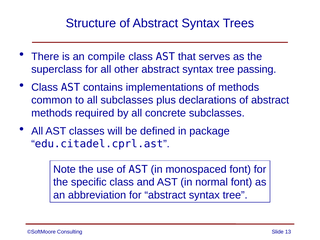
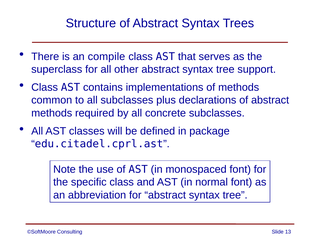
passing: passing -> support (257, 69)
